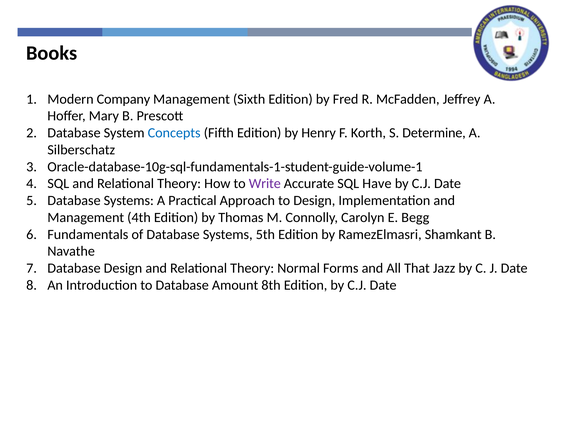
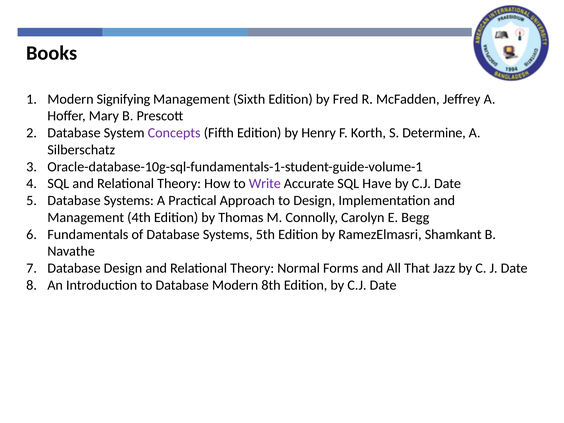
Company: Company -> Signifying (123, 99)
Concepts colour: blue -> purple (174, 133)
Database Amount: Amount -> Modern (235, 285)
